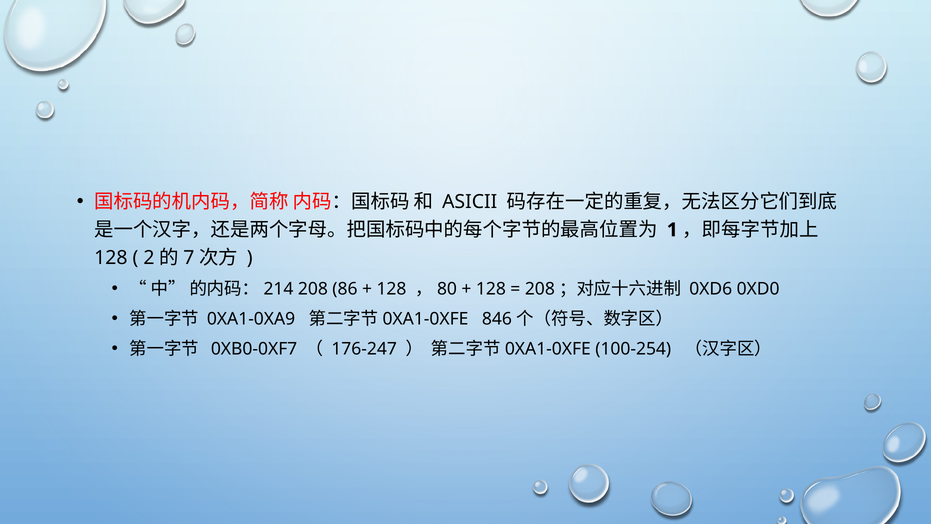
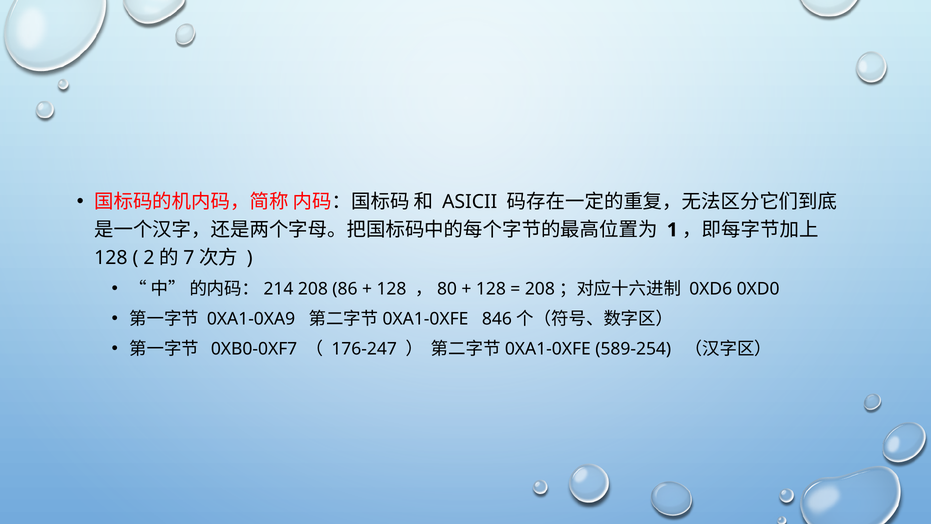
100-254: 100-254 -> 589-254 (633, 349)
